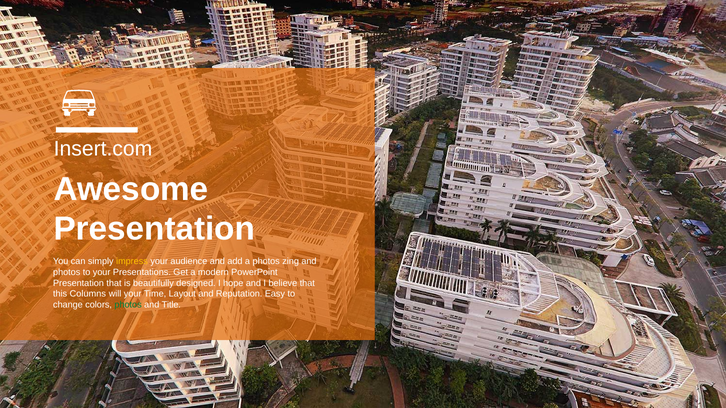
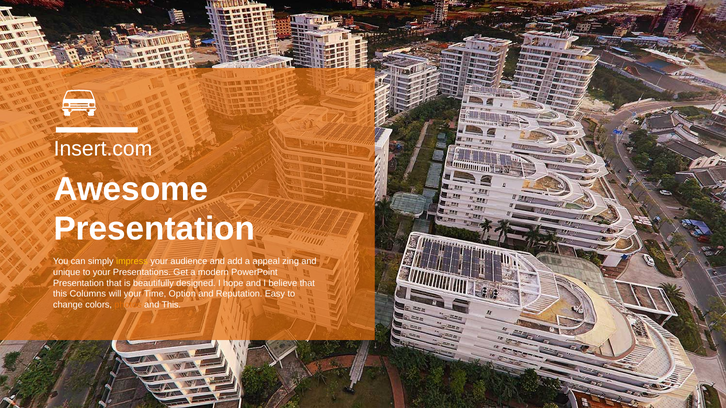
a photos: photos -> appeal (266, 262)
photos: photos -> unique (67, 272)
Layout: Layout -> Option (182, 294)
photos colour: green -> orange (128, 305)
and Title: Title -> This (171, 305)
